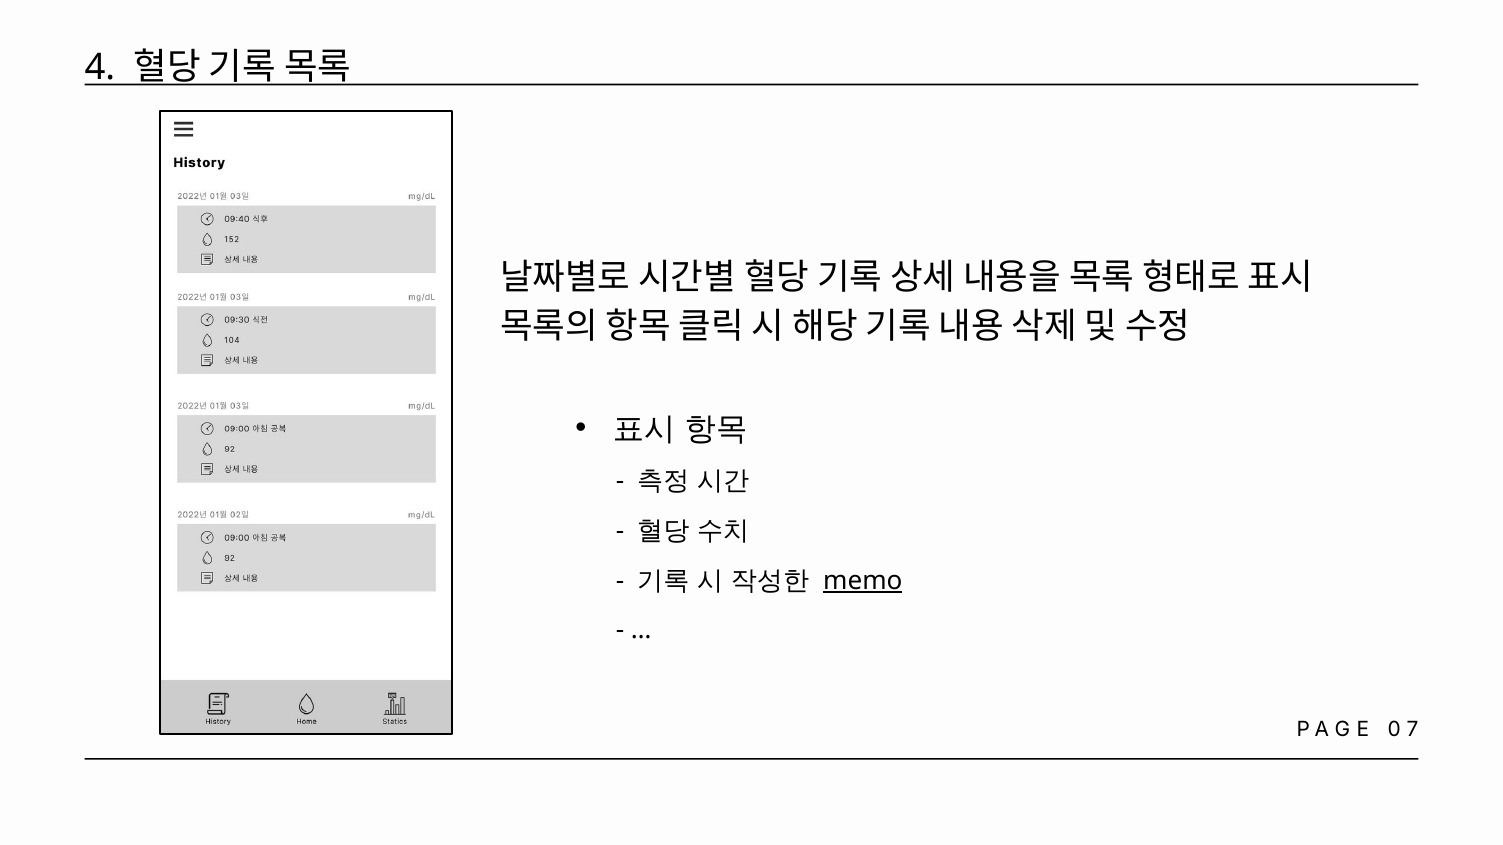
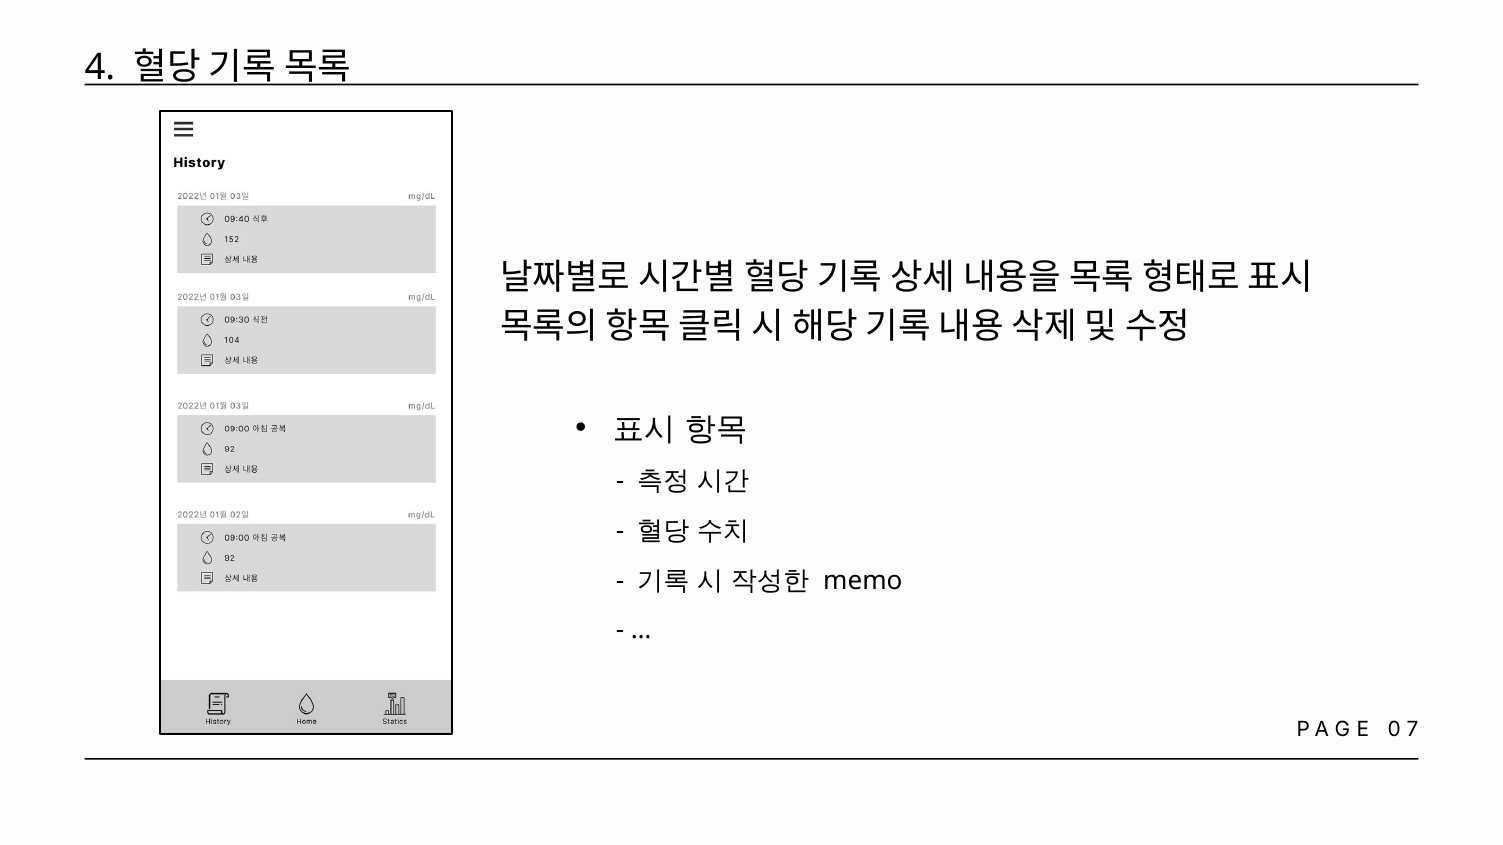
memo underline: present -> none (863, 581)
